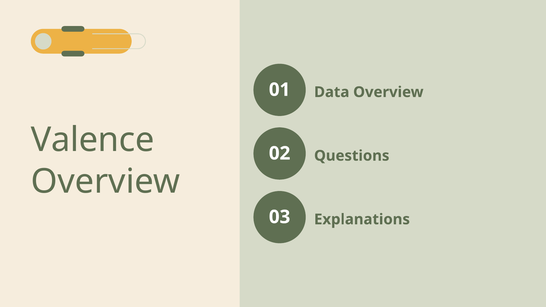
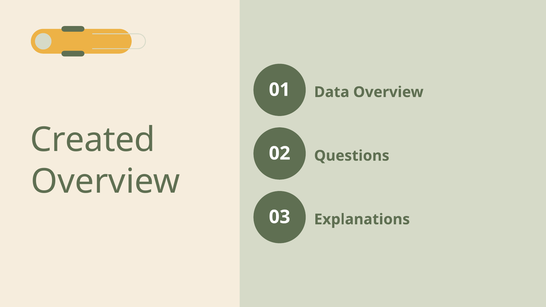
Valence: Valence -> Created (93, 140)
